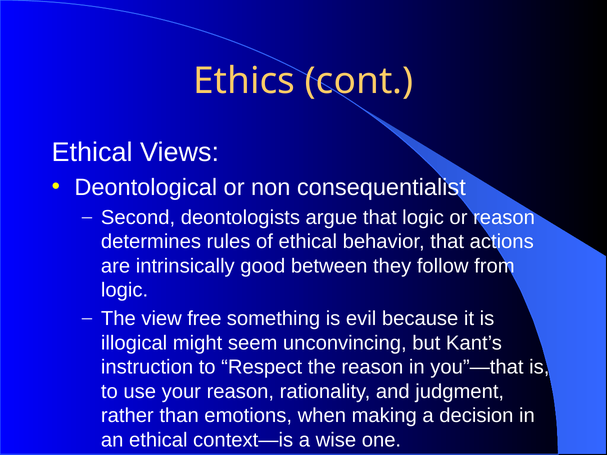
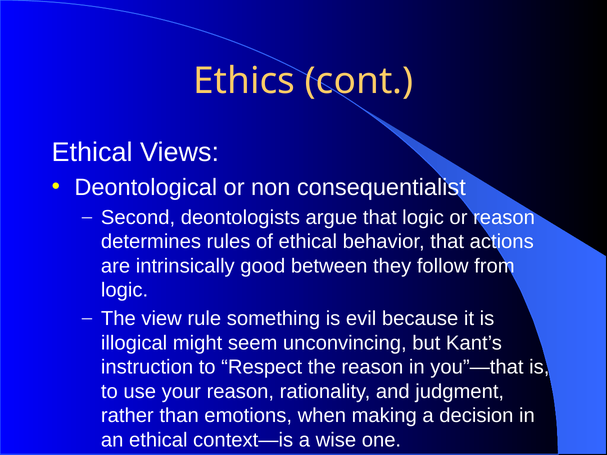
free: free -> rule (204, 319)
